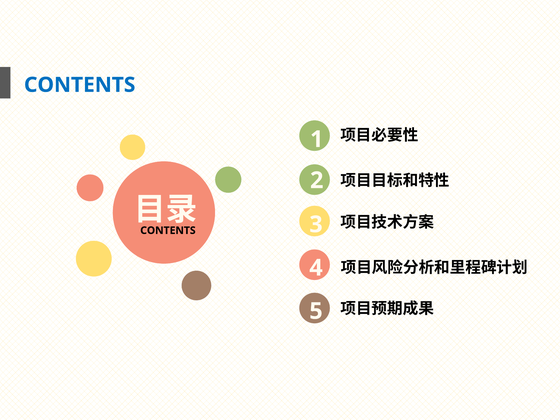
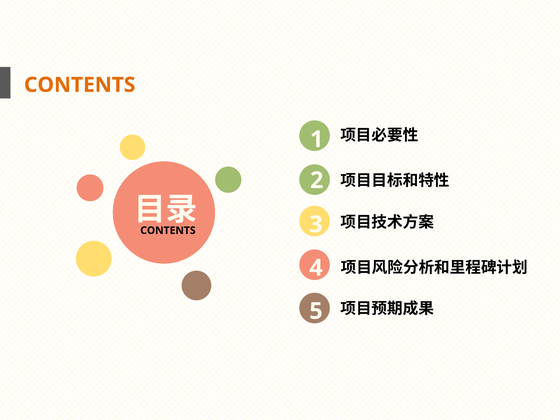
CONTENTS colour: blue -> orange (80, 85)
